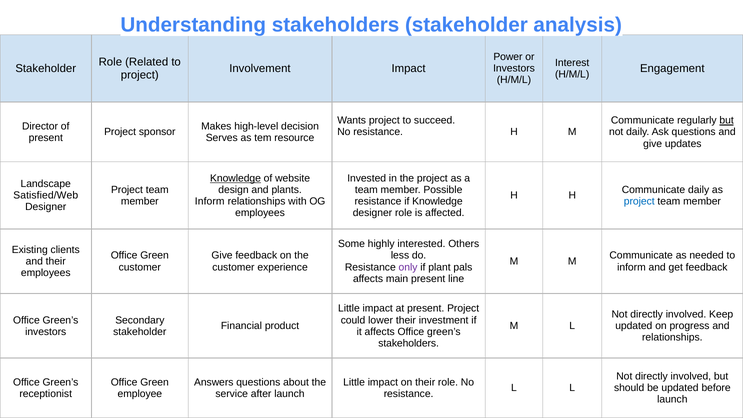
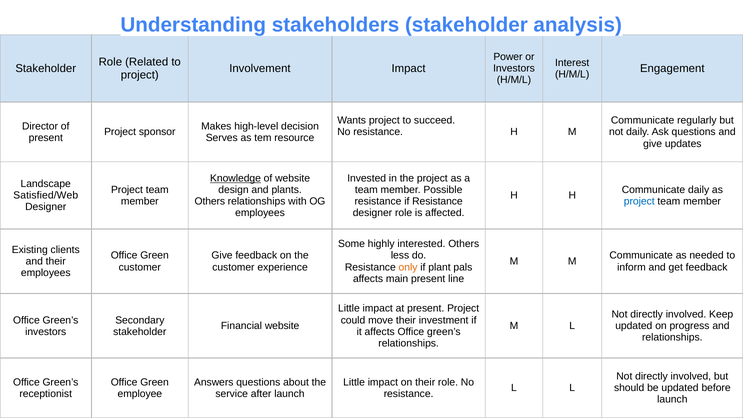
but underline: present -> none (727, 121)
Inform: Inform -> Others (210, 201)
if Knowledge: Knowledge -> Resistance (437, 201)
only colour: purple -> orange (408, 267)
lower: lower -> move (381, 320)
Financial product: product -> website (282, 326)
stakeholders: stakeholders -> relationships (409, 343)
